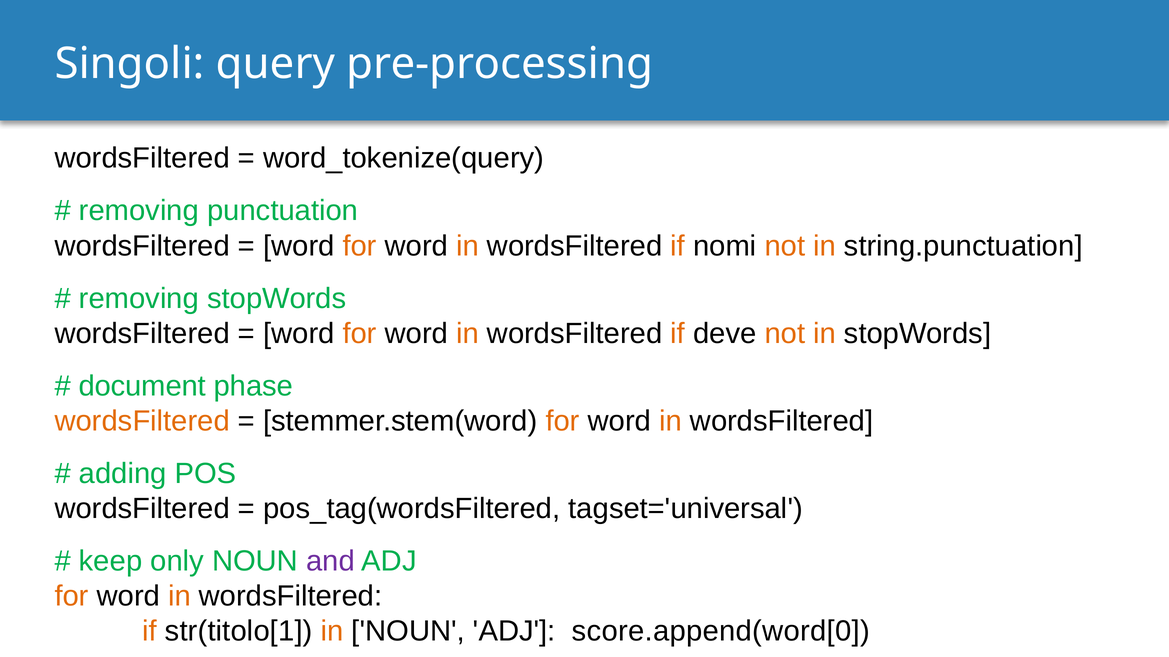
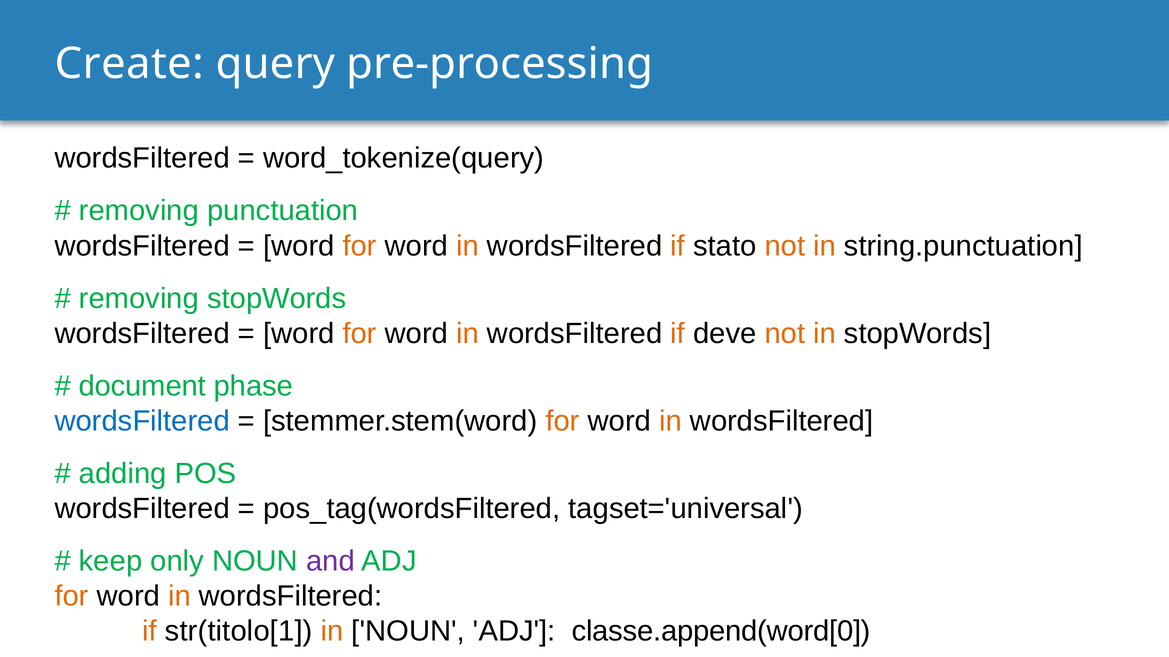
Singoli: Singoli -> Create (129, 64)
nomi: nomi -> stato (725, 246)
wordsFiltered colour: orange -> blue (142, 421)
score.append(word[0: score.append(word[0 -> classe.append(word[0 (721, 632)
